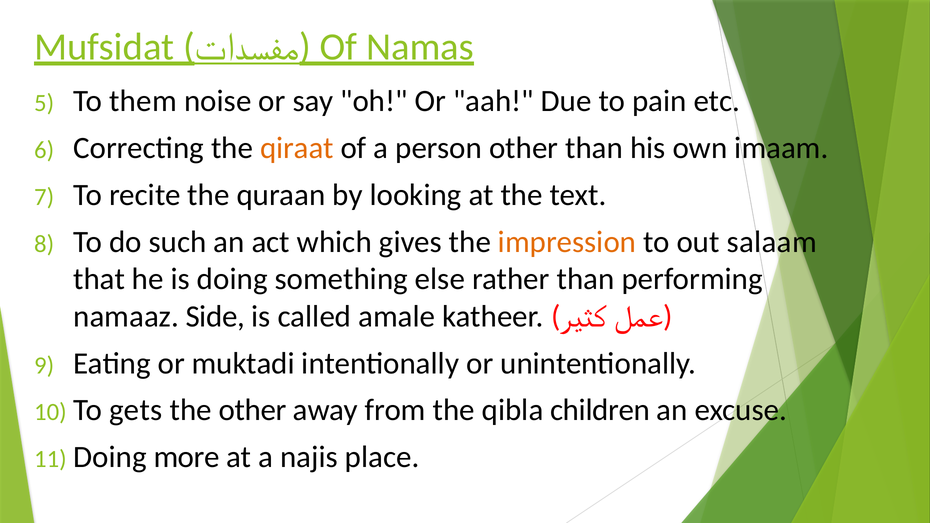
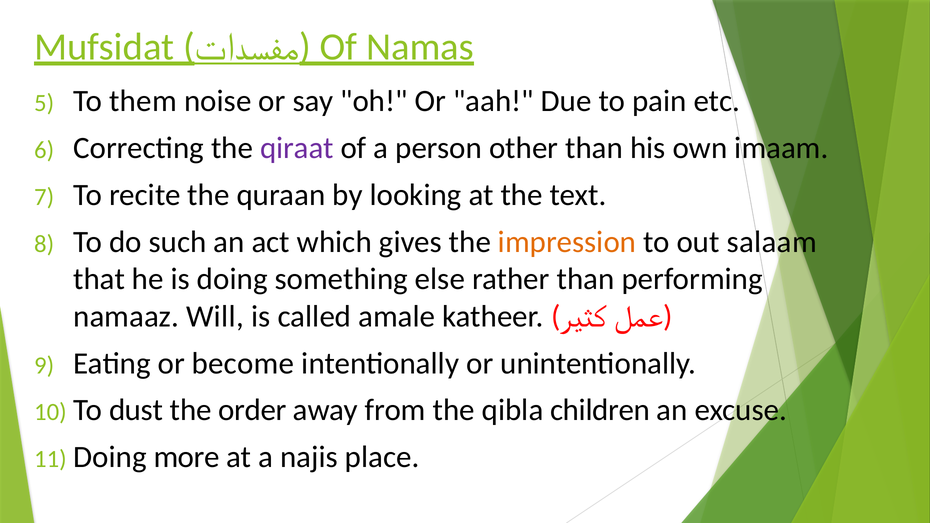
qiraat colour: orange -> purple (297, 148)
Side: Side -> Will (215, 316)
muktadi: muktadi -> become (243, 363)
gets: gets -> dust (136, 410)
the other: other -> order (253, 410)
